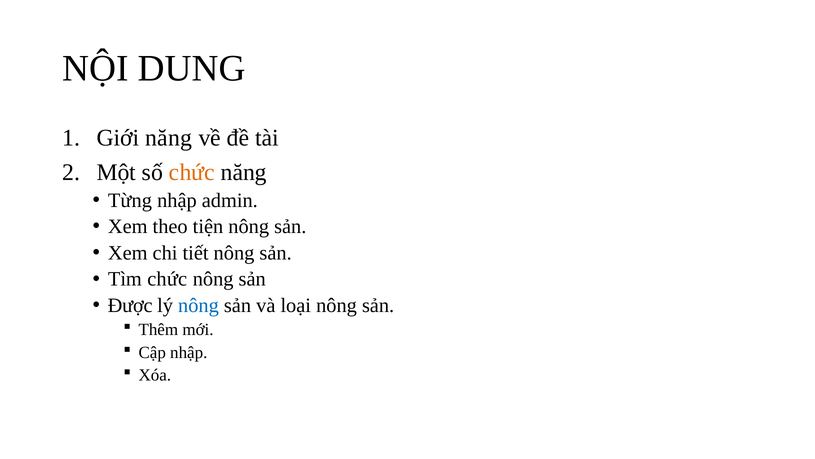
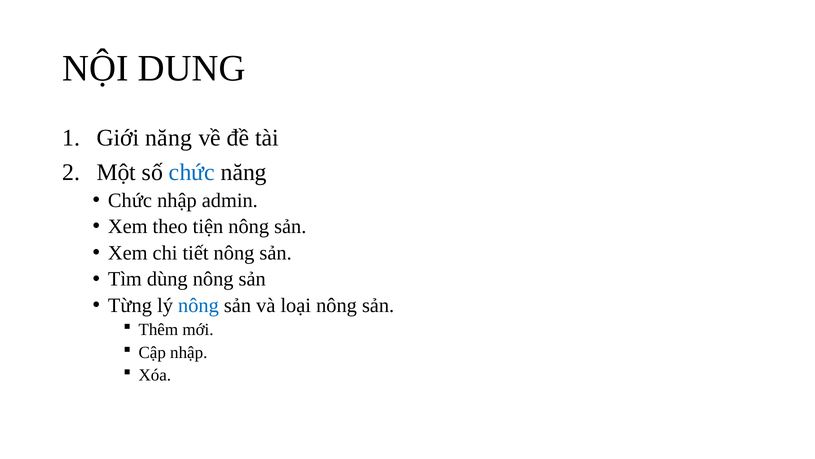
chức colour: orange -> blue (192, 172)
Từng: Từng -> Chức (130, 200)
Tìm chức: chức -> dùng (167, 279)
Được: Được -> Từng (130, 305)
